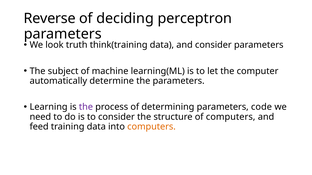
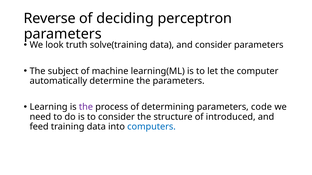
think(training: think(training -> solve(training (119, 45)
of computers: computers -> introduced (231, 117)
computers colour: orange -> blue (151, 127)
